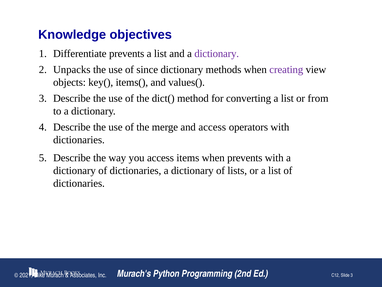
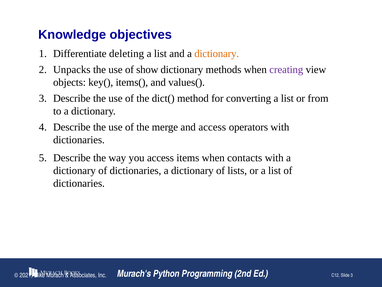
Differentiate prevents: prevents -> deleting (127, 54)
dictionary colour: purple -> orange (217, 54)
since: since -> show (147, 70)
when prevents: prevents -> contacts (245, 158)
